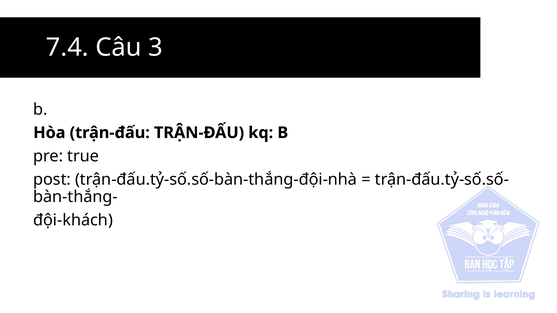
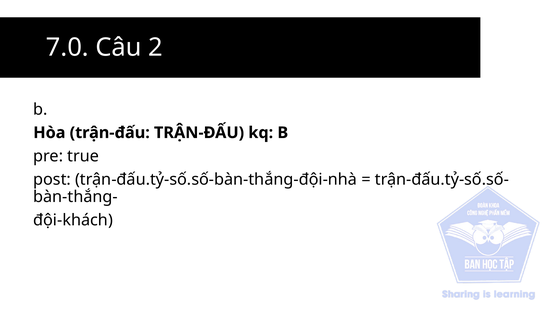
7.4: 7.4 -> 7.0 (67, 47)
3: 3 -> 2 (156, 47)
